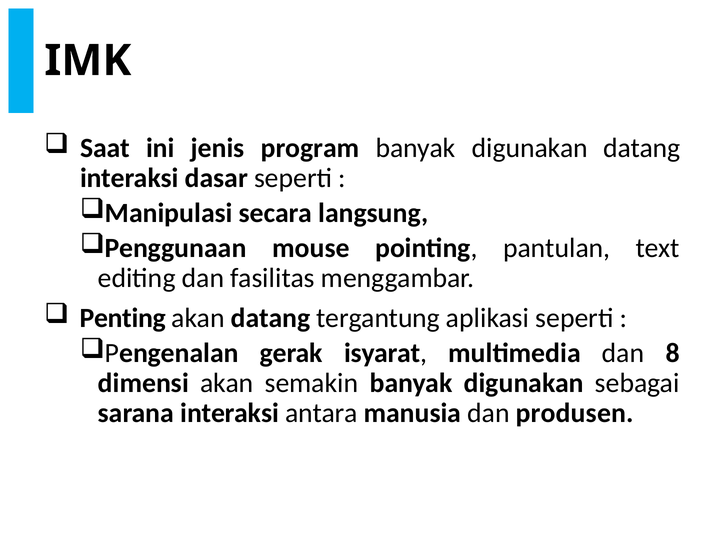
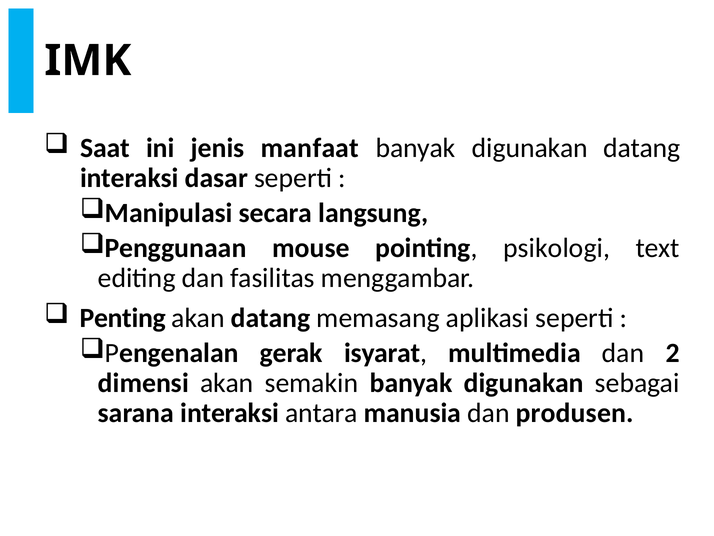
program: program -> manfaat (310, 148)
pantulan: pantulan -> psikologi (557, 248)
tergantung: tergantung -> memasang (378, 318)
8: 8 -> 2 (673, 353)
